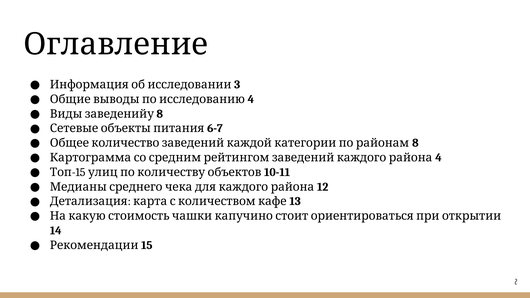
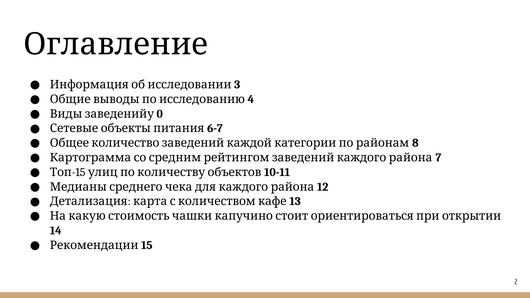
8: 8 -> 0 (160, 114)
4: 4 -> 7 (438, 158)
